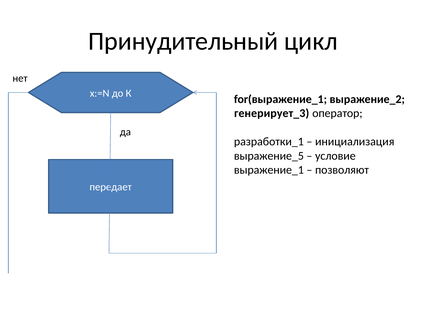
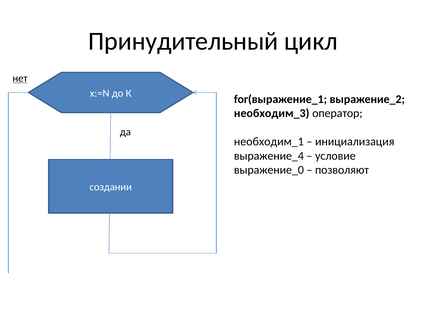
нет underline: none -> present (20, 78)
генерирует_3: генерирует_3 -> необходим_3 (272, 114)
разработки_1: разработки_1 -> необходим_1 (269, 142)
выражение_5: выражение_5 -> выражение_4 (269, 156)
выражение_1: выражение_1 -> выражение_0 (269, 170)
передает: передает -> создании (111, 187)
